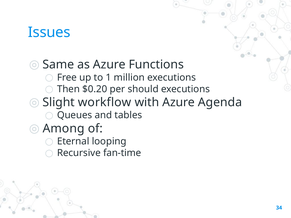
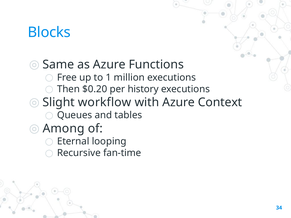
Issues: Issues -> Blocks (49, 32)
should: should -> history (143, 89)
Agenda: Agenda -> Context (220, 102)
